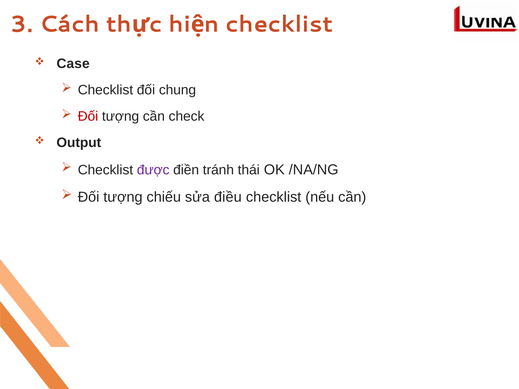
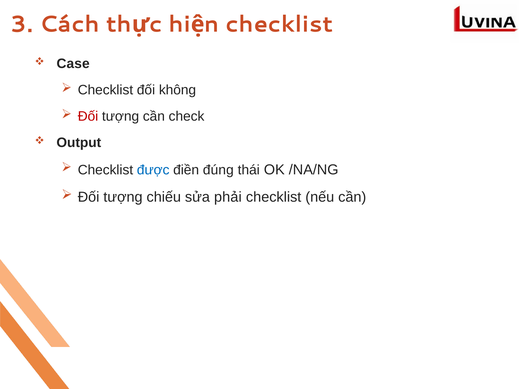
chung: chung -> không (177, 90)
được colour: purple -> blue (153, 170)
tránh: tránh -> đúng (218, 170)
điều: điều -> phải (228, 197)
